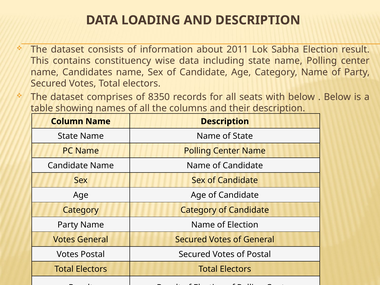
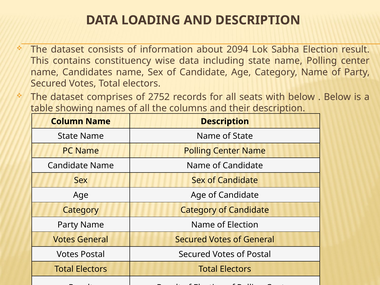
2011: 2011 -> 2094 (237, 49)
8350: 8350 -> 2752 (159, 97)
